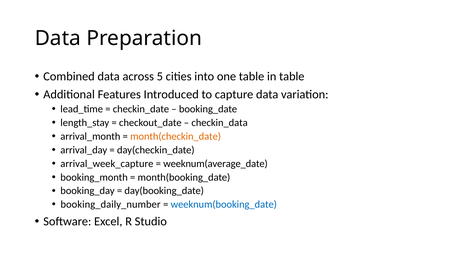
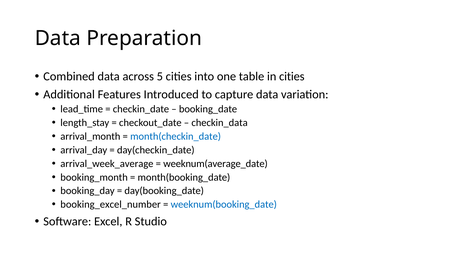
in table: table -> cities (292, 77)
month(checkin_date colour: orange -> blue (176, 137)
arrival_week_capture: arrival_week_capture -> arrival_week_average (107, 164)
booking_daily_number: booking_daily_number -> booking_excel_number (111, 205)
